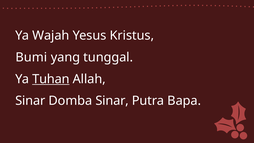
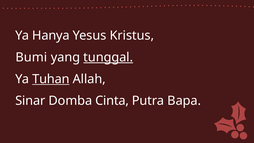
Wajah: Wajah -> Hanya (51, 35)
tunggal underline: none -> present (108, 57)
Domba Sinar: Sinar -> Cinta (112, 101)
